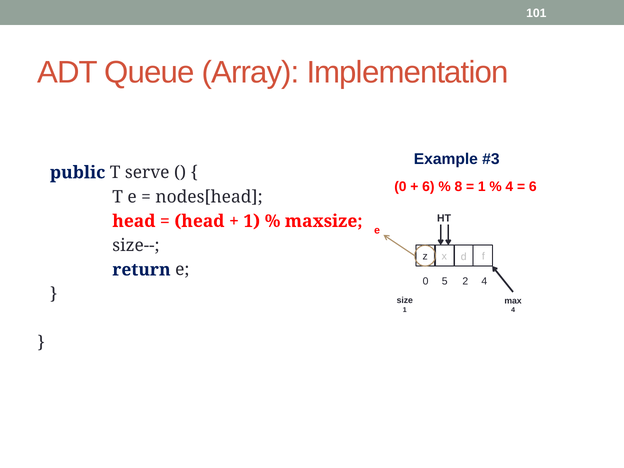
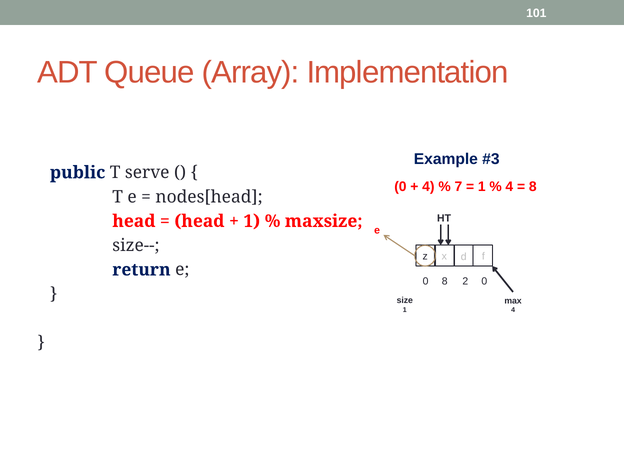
6: 6 -> 4 (428, 187)
8: 8 -> 7 (458, 187)
6: 6 -> 8 (533, 187)
0 5: 5 -> 8 (445, 281)
2 4: 4 -> 0 (484, 281)
